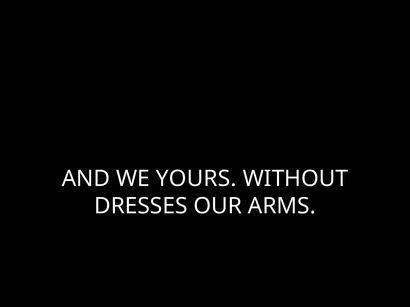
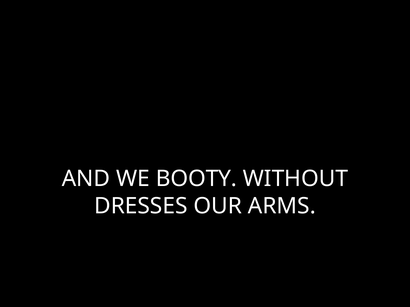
YOURS: YOURS -> BOOTY (196, 179)
